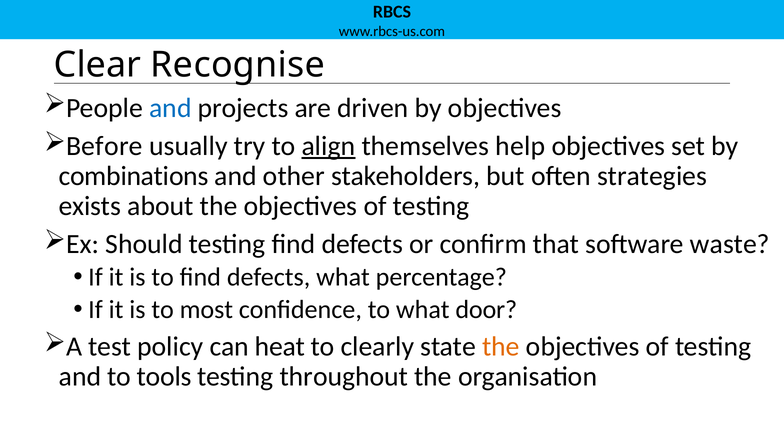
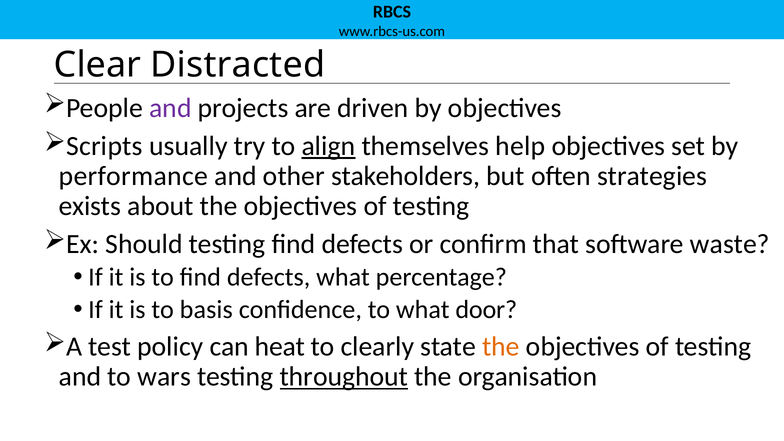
Recognise: Recognise -> Distracted (238, 65)
and colour: blue -> purple (170, 108)
Before: Before -> Scripts (104, 146)
combinations: combinations -> performance (133, 176)
most: most -> basis (206, 310)
tools: tools -> wars (164, 377)
throughout underline: none -> present (344, 377)
